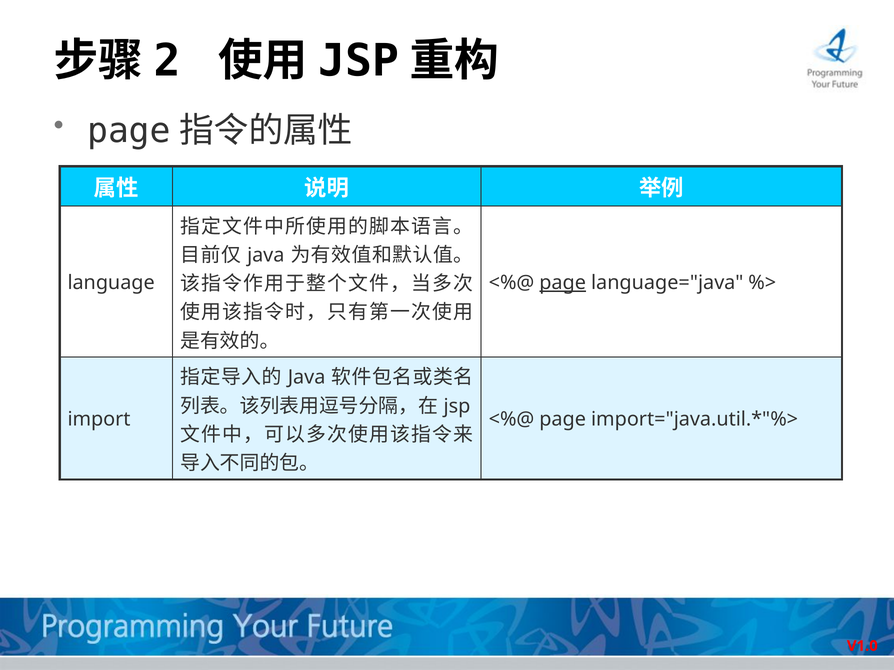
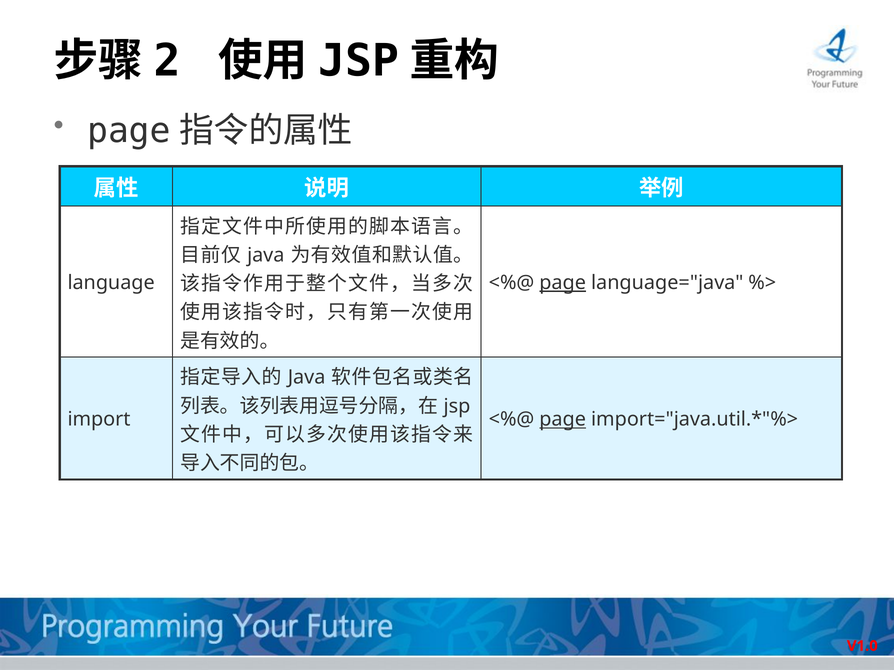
page underline: none -> present (563, 420)
